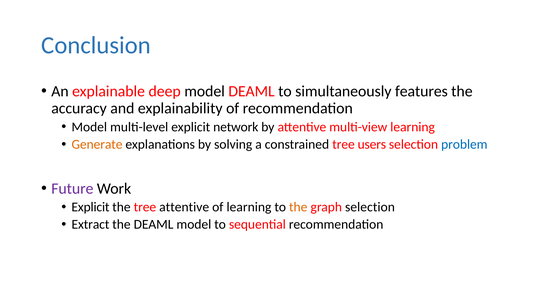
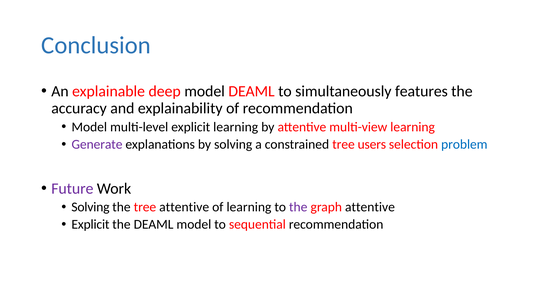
explicit network: network -> learning (236, 127)
Generate colour: orange -> purple (97, 144)
Explicit: Explicit -> Solving (90, 207)
the colour: orange -> purple (298, 207)
graph selection: selection -> attentive (370, 207)
Extract: Extract -> Explicit (90, 224)
